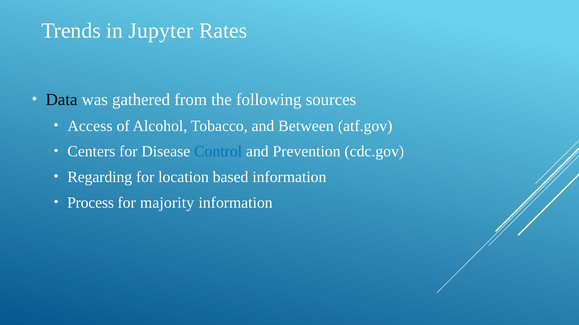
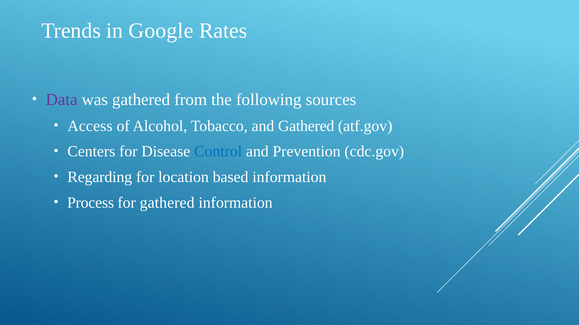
Jupyter: Jupyter -> Google (161, 31)
Data colour: black -> purple (62, 100)
and Between: Between -> Gathered (306, 126)
for majority: majority -> gathered (167, 203)
